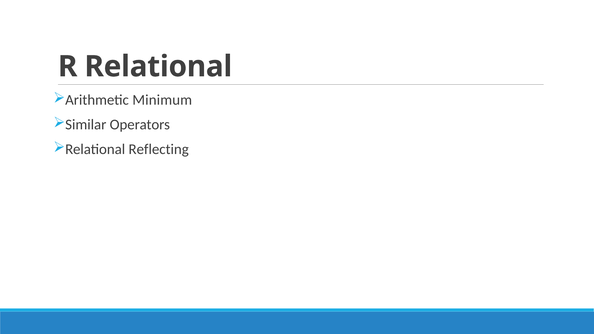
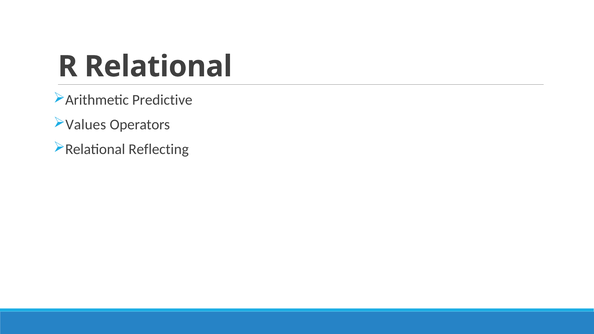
Minimum: Minimum -> Predictive (162, 100)
Similar: Similar -> Values (86, 125)
